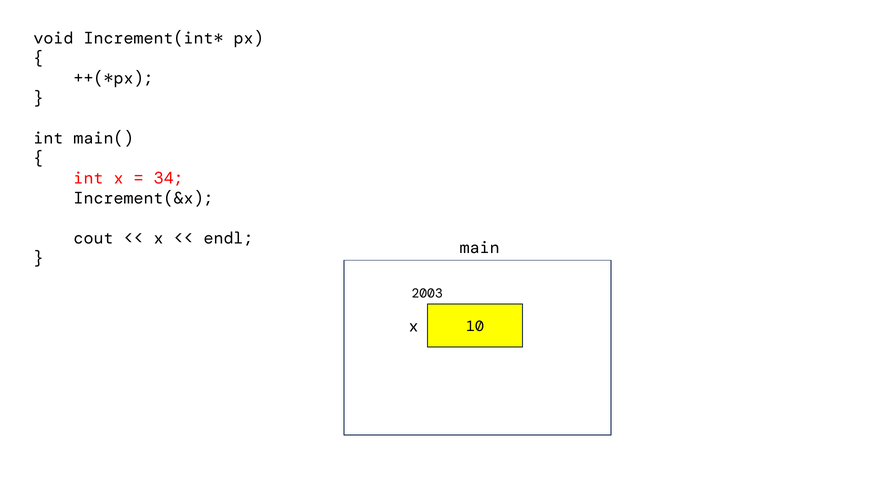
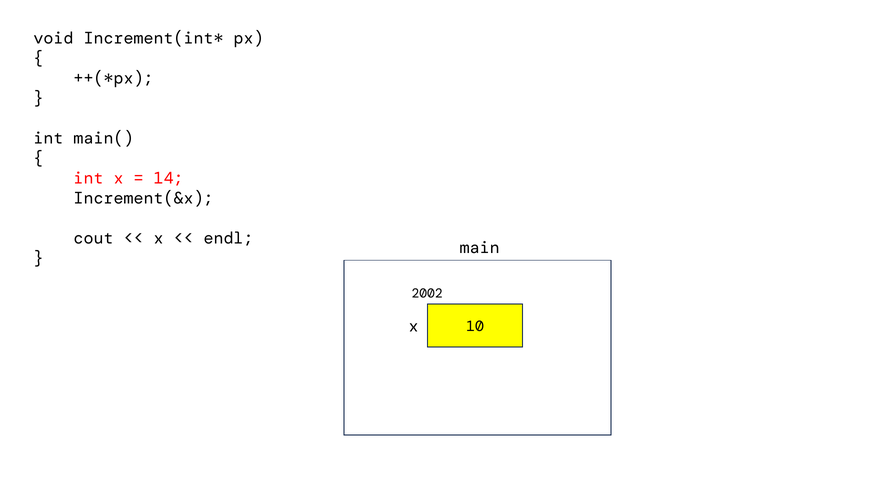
34: 34 -> 14 (169, 178)
2003: 2003 -> 2002 (427, 293)
